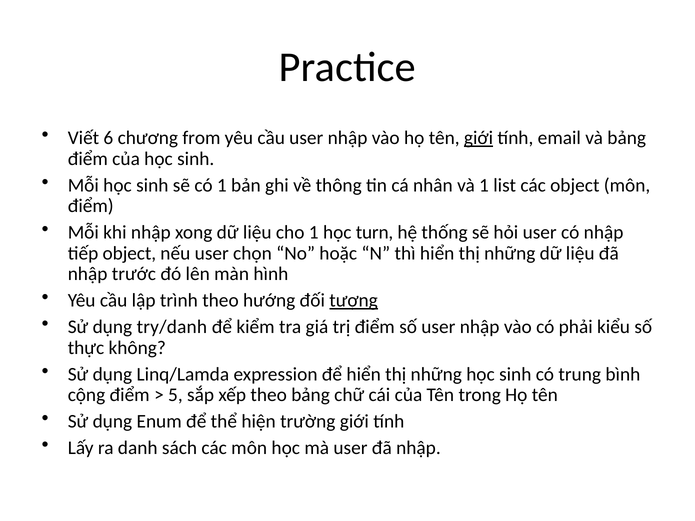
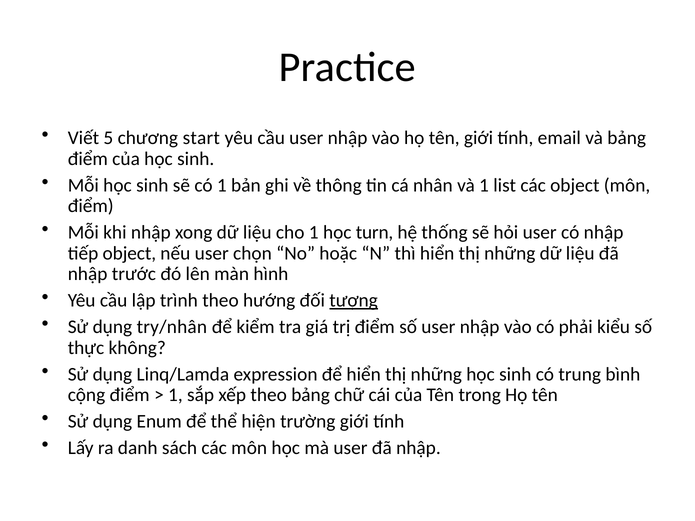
6: 6 -> 5 (108, 138)
from: from -> start (201, 138)
giới underline: present -> none (479, 138)
try/danh: try/danh -> try/nhân (172, 327)
5: 5 -> 1 (175, 395)
